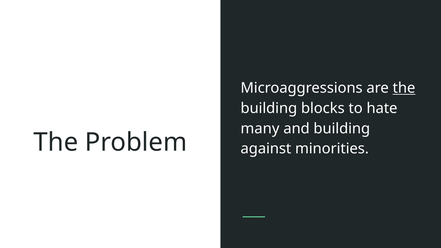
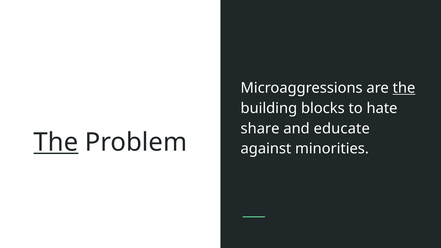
many: many -> share (260, 129)
and building: building -> educate (342, 129)
The underline: none -> present (56, 142)
